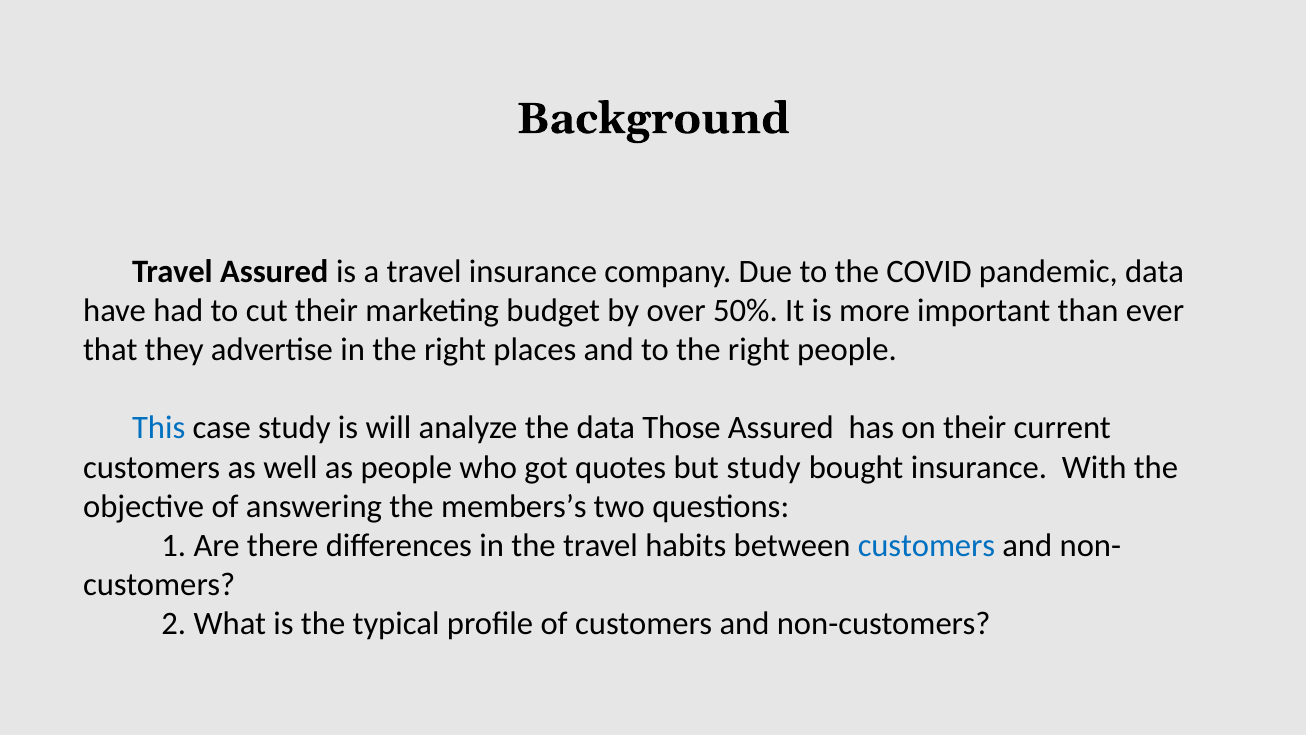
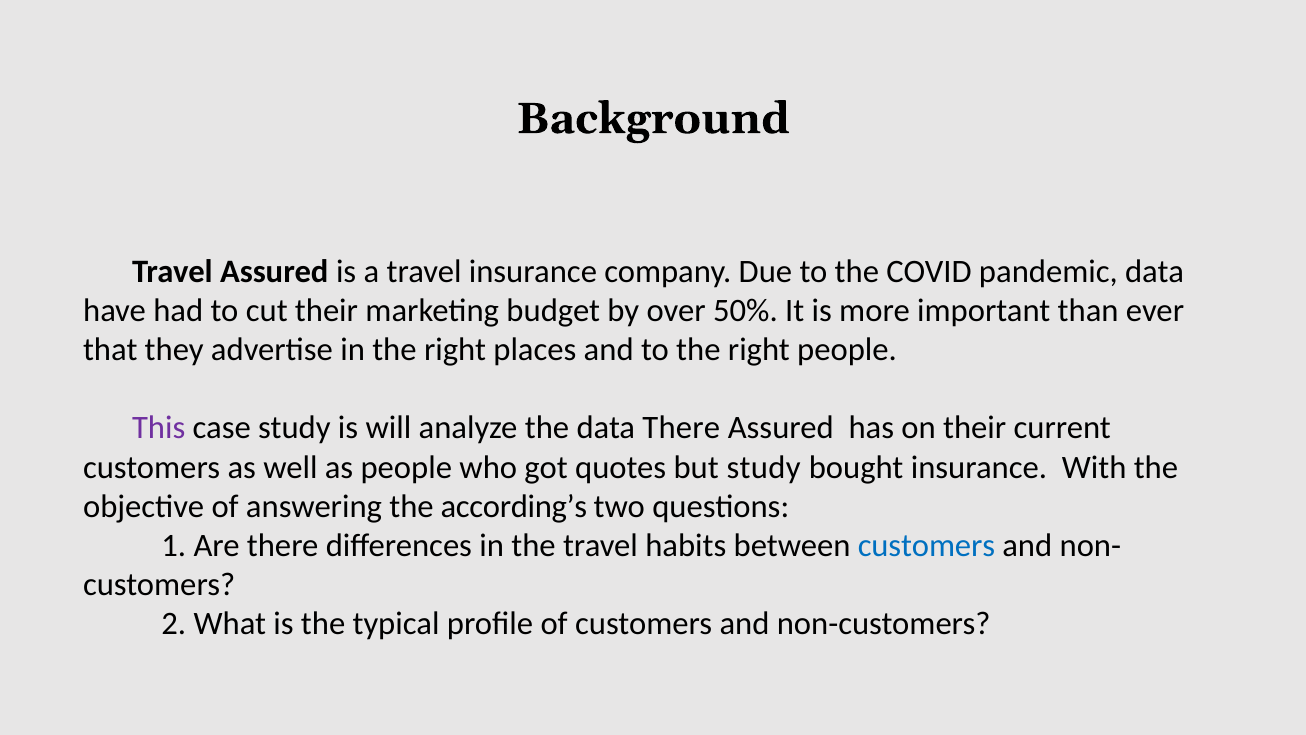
This colour: blue -> purple (159, 428)
data Those: Those -> There (681, 428)
members’s: members’s -> according’s (514, 506)
